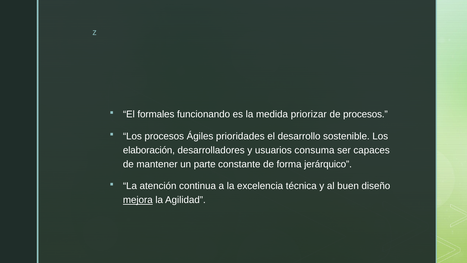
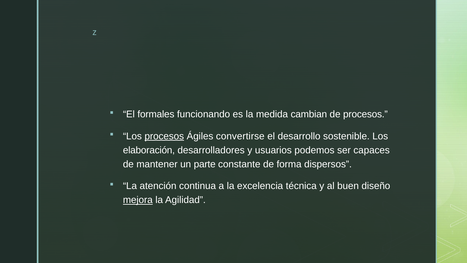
priorizar: priorizar -> cambian (309, 114)
procesos underline: none -> present (164, 136)
prioridades: prioridades -> convertirse (240, 136)
consuma: consuma -> podemos (314, 150)
jerárquico: jerárquico -> dispersos (328, 164)
